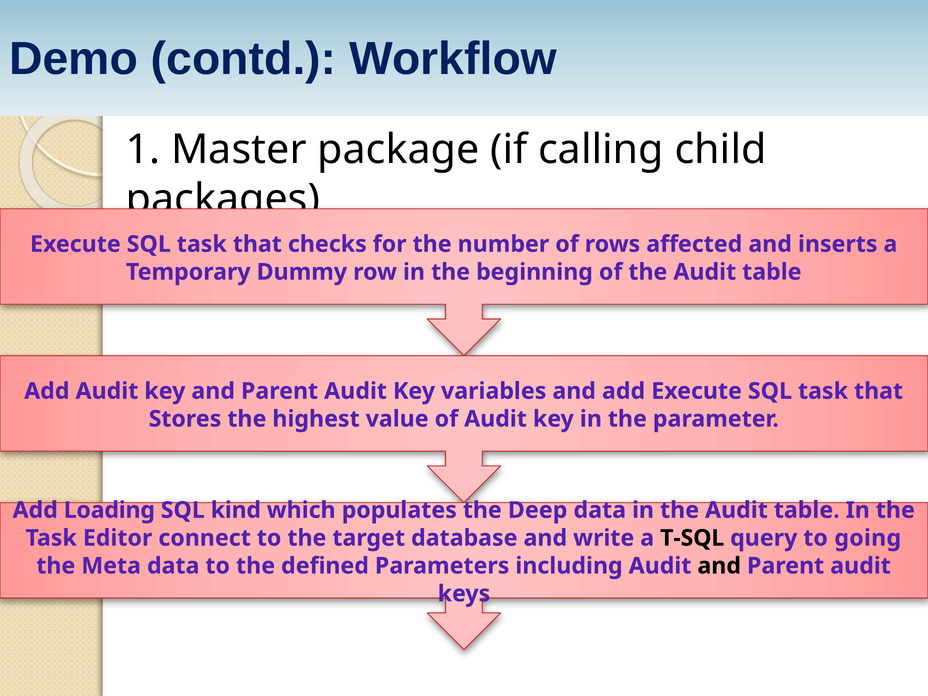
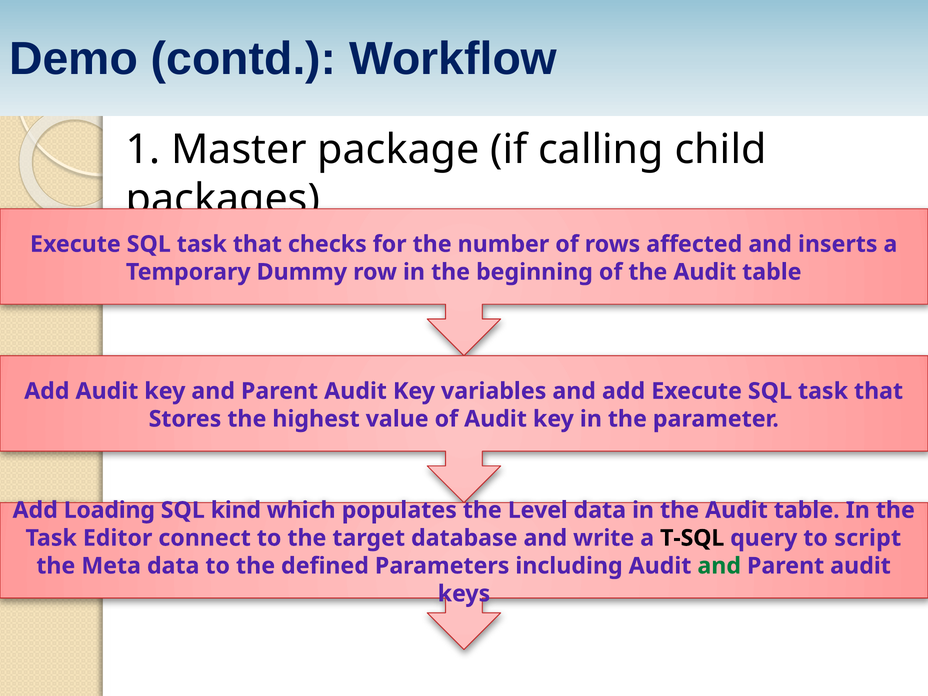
Deep: Deep -> Level (538, 510)
going: going -> script (868, 538)
and colour: black -> green (719, 566)
